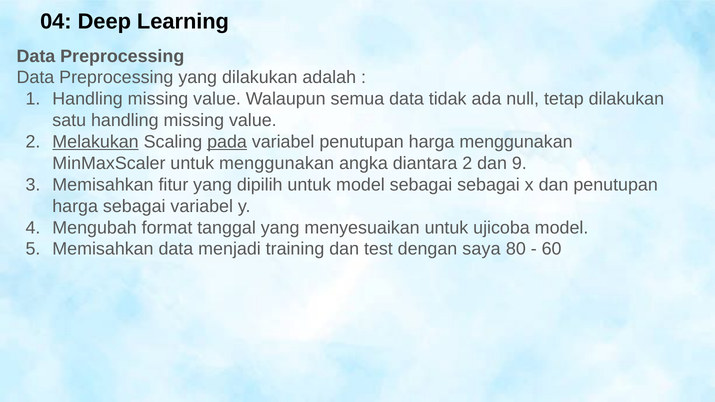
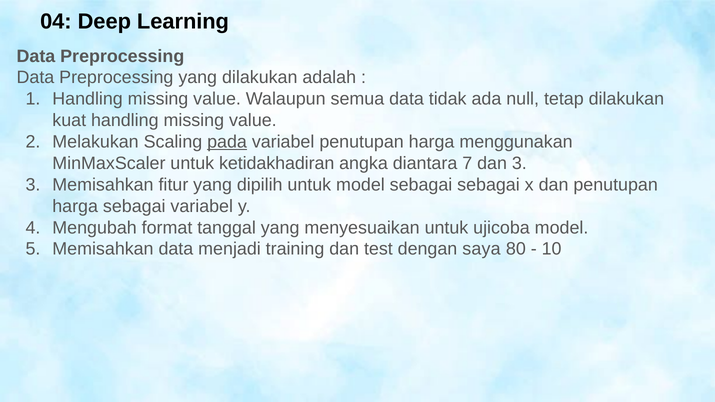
satu: satu -> kuat (69, 120)
Melakukan underline: present -> none (96, 142)
untuk menggunakan: menggunakan -> ketidakhadiran (277, 163)
diantara 2: 2 -> 7 (467, 163)
dan 9: 9 -> 3 (519, 163)
60: 60 -> 10 (552, 249)
